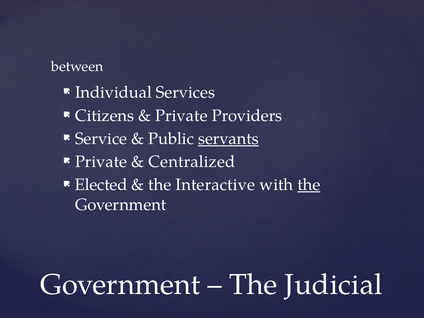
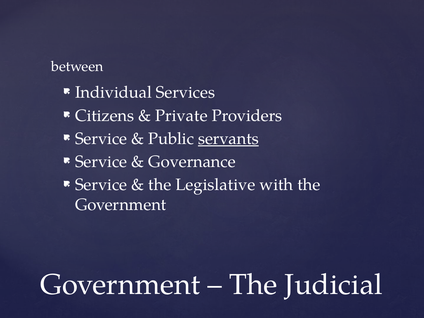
Private: Private -> Service (101, 162)
Centralized: Centralized -> Governance (192, 162)
Elected: Elected -> Service (101, 185)
Interactive: Interactive -> Legislative (215, 185)
the underline: present -> none (309, 185)
